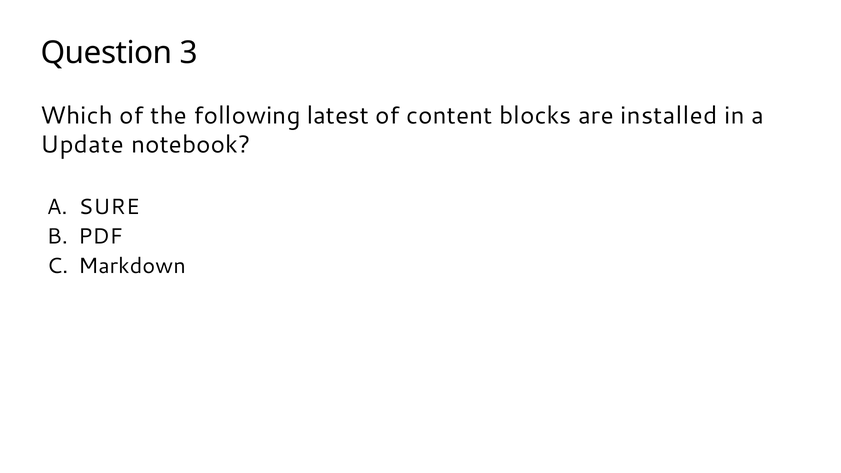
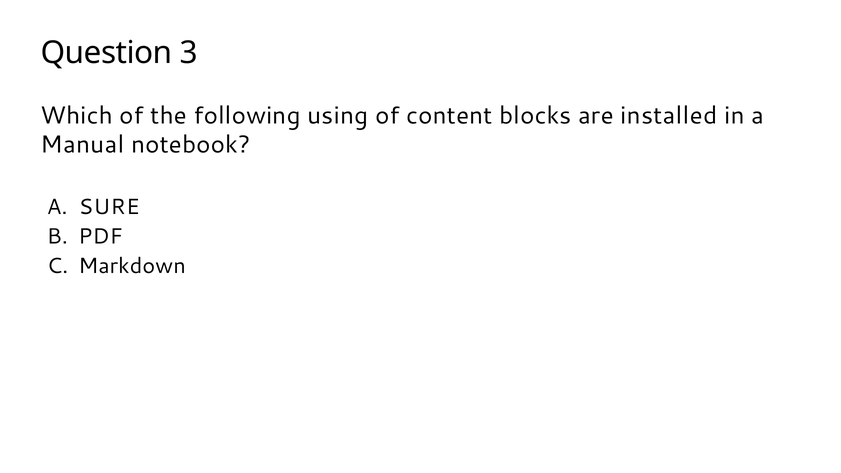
latest: latest -> using (338, 115)
Update: Update -> Manual (82, 145)
